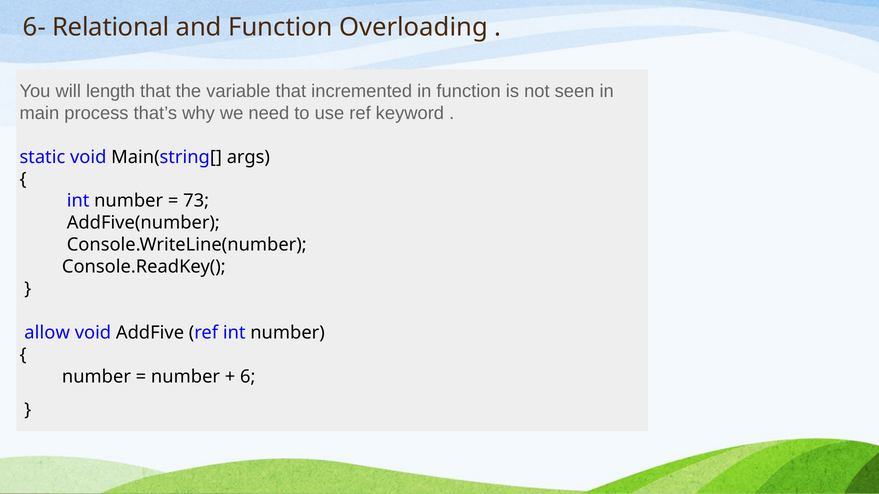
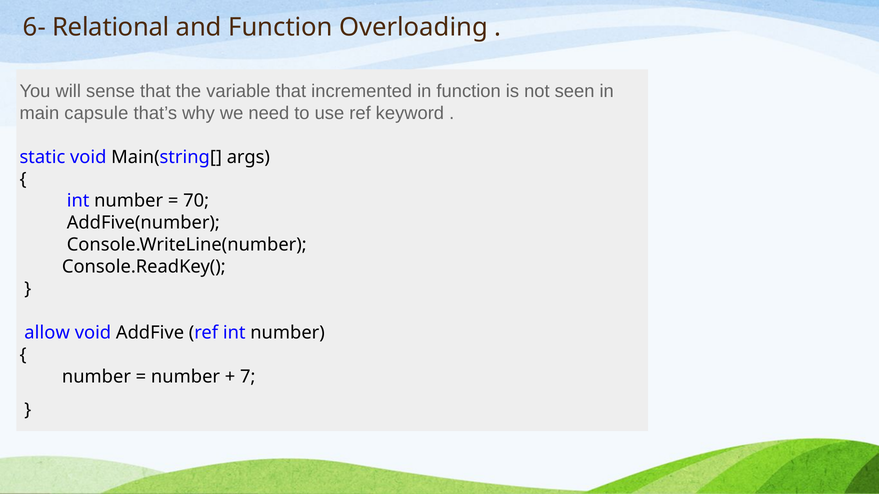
length: length -> sense (111, 91)
process: process -> capsule (96, 113)
73: 73 -> 70 (196, 201)
6: 6 -> 7 (248, 377)
